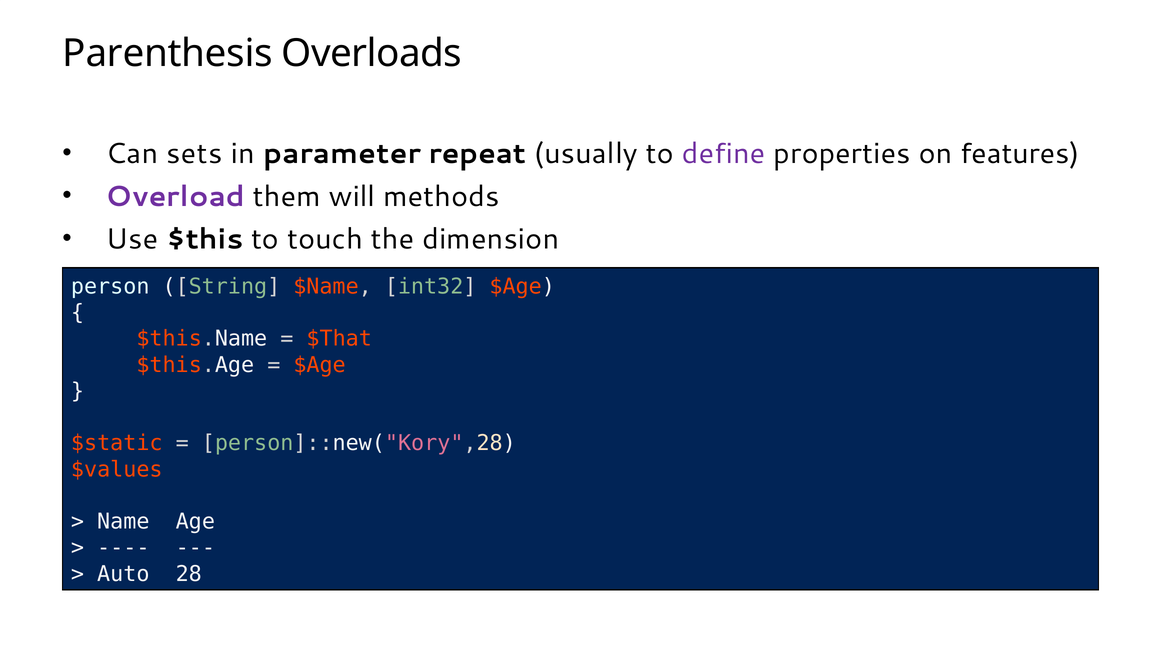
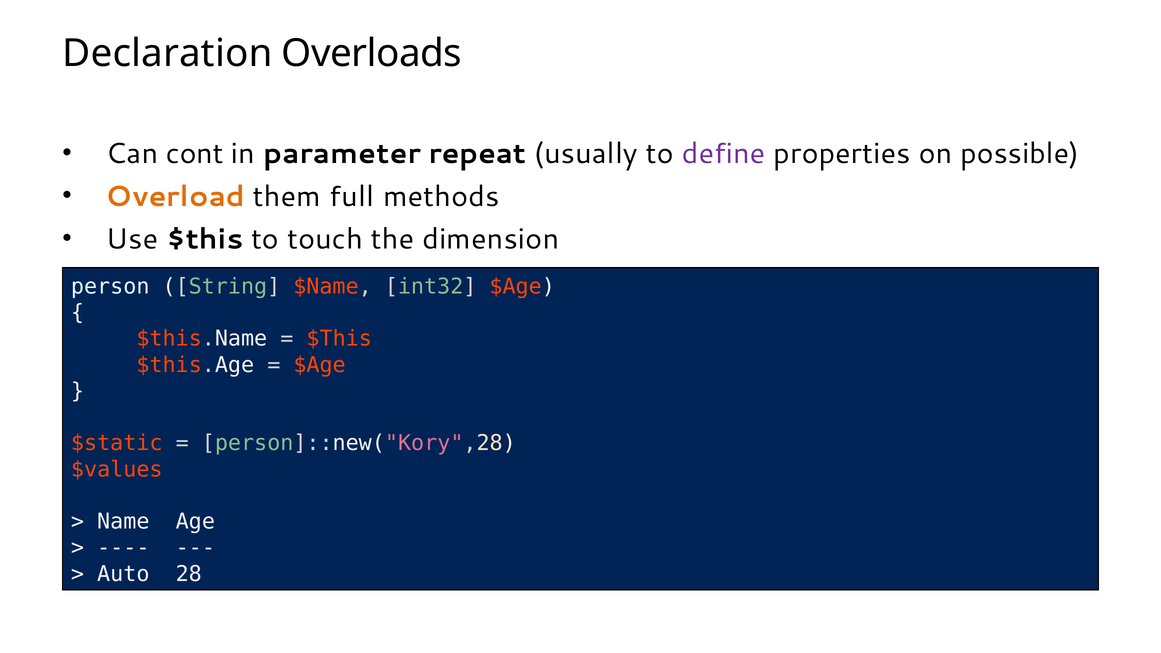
Parenthesis: Parenthesis -> Declaration (167, 54)
sets: sets -> cont (195, 154)
features: features -> possible (1020, 154)
Overload colour: purple -> orange (176, 196)
will: will -> full (352, 196)
$That: $That -> $This (339, 339)
